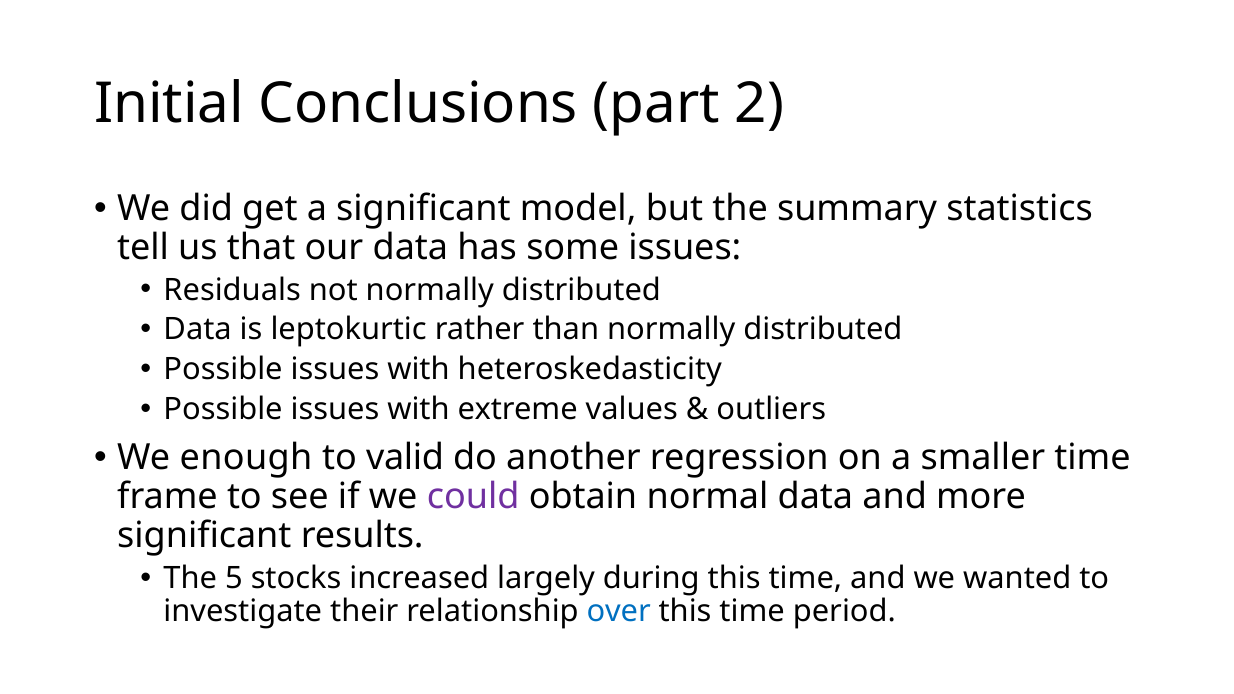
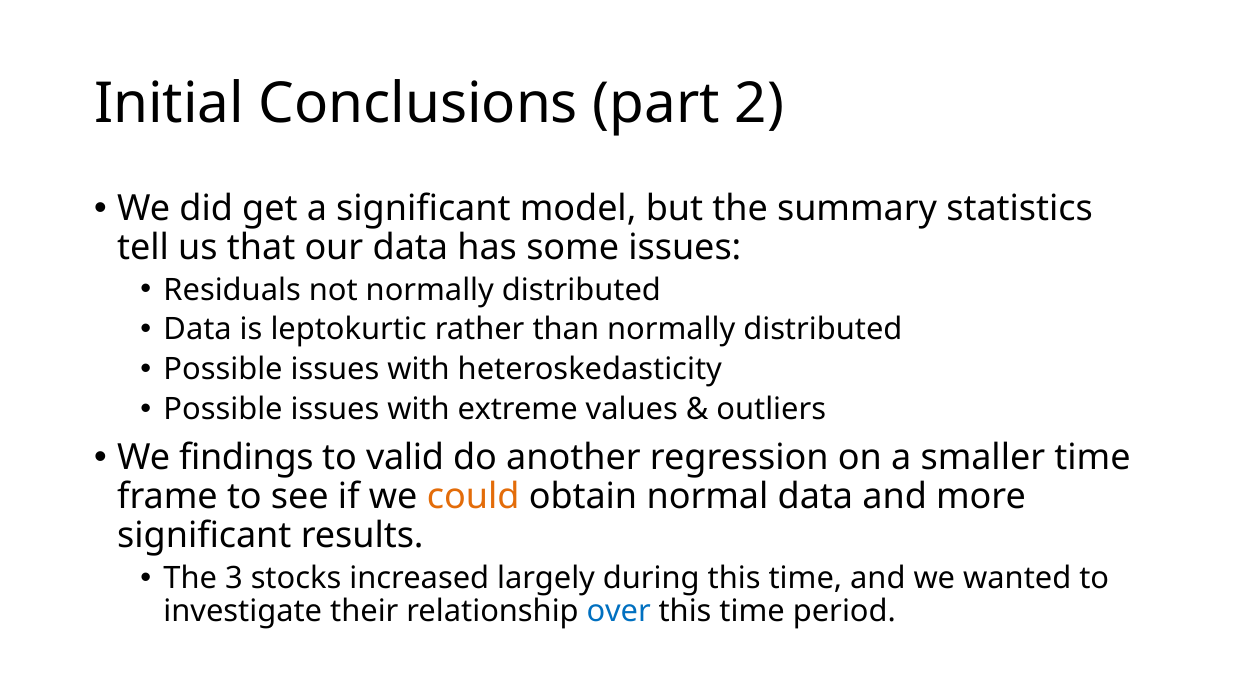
enough: enough -> findings (246, 458)
could colour: purple -> orange (473, 497)
5: 5 -> 3 (234, 578)
